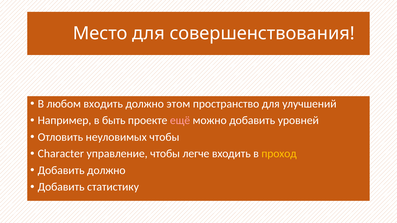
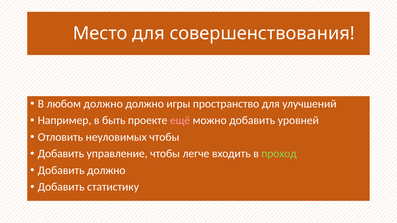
любом входить: входить -> должно (103, 104)
этом: этом -> игры (178, 104)
Character: Character -> Добавить (61, 154)
проход colour: yellow -> light green (279, 154)
